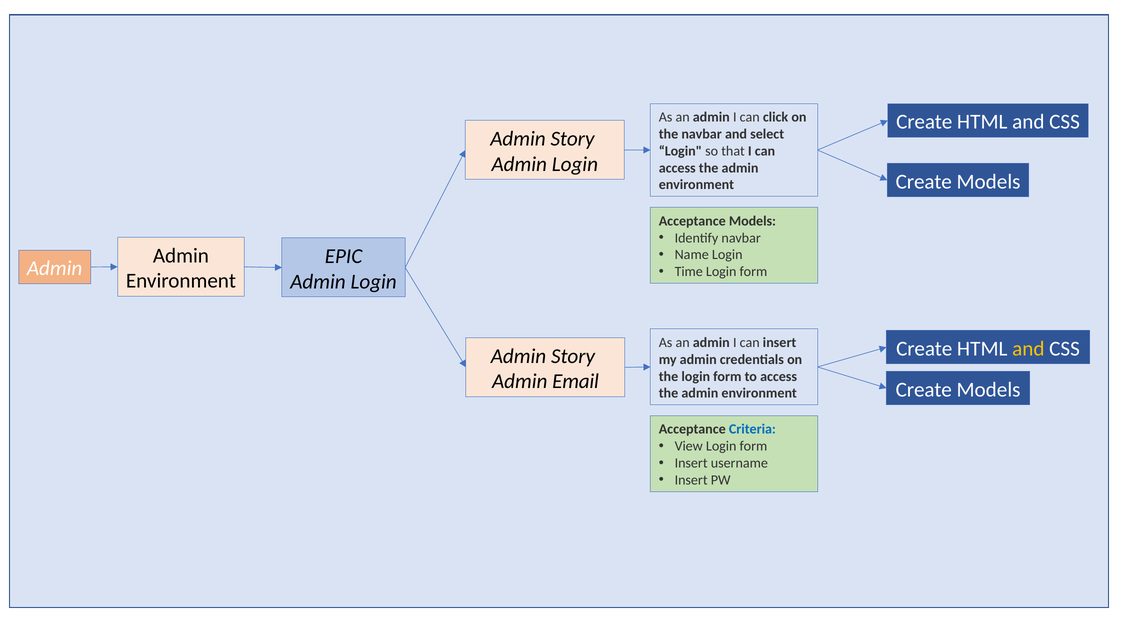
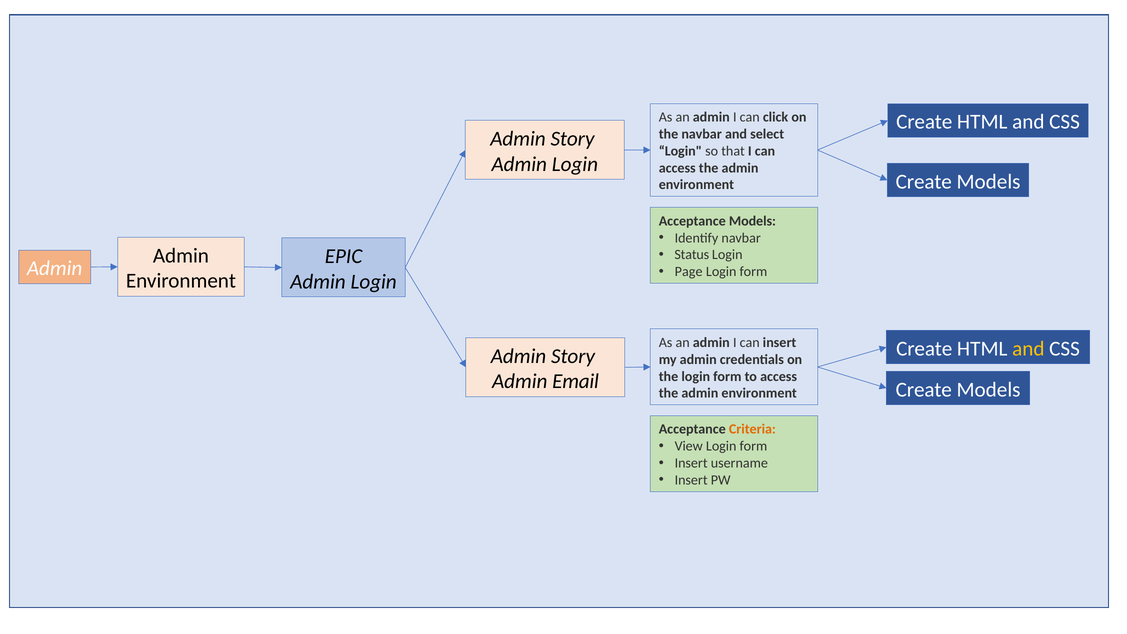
Name: Name -> Status (692, 255)
Time: Time -> Page (689, 272)
Criteria colour: blue -> orange (752, 429)
